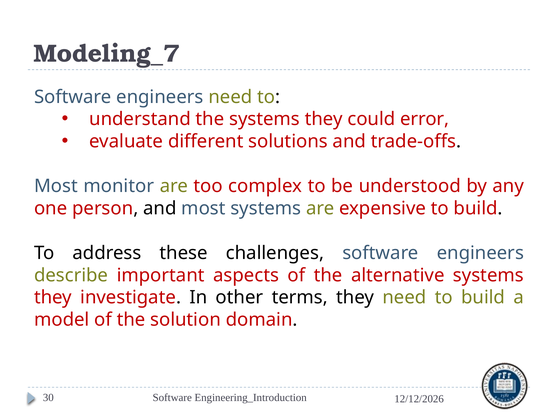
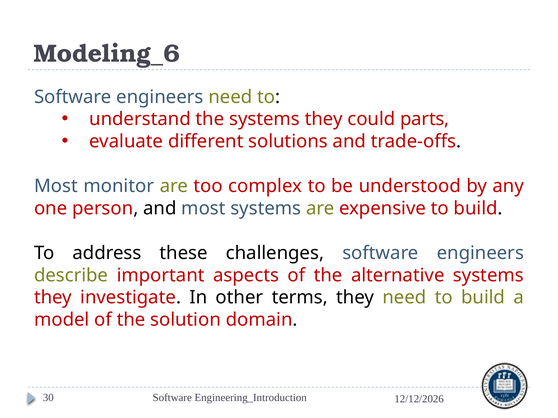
Modeling_7: Modeling_7 -> Modeling_6 (107, 54)
error: error -> parts (425, 119)
